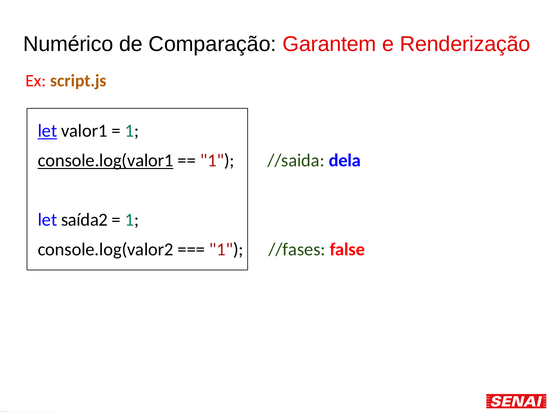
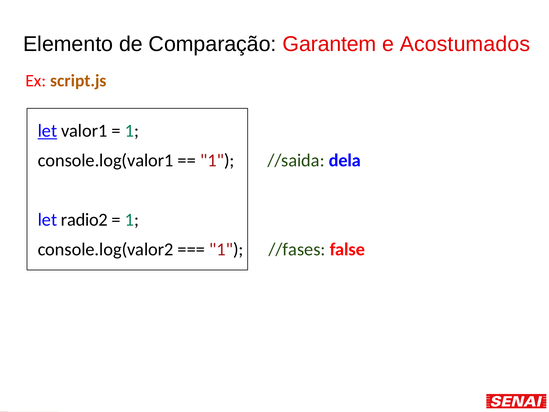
Numérico: Numérico -> Elemento (68, 44)
Renderização: Renderização -> Acostumados (465, 44)
console.log(valor1 underline: present -> none (106, 160)
saída2: saída2 -> radio2 (84, 220)
